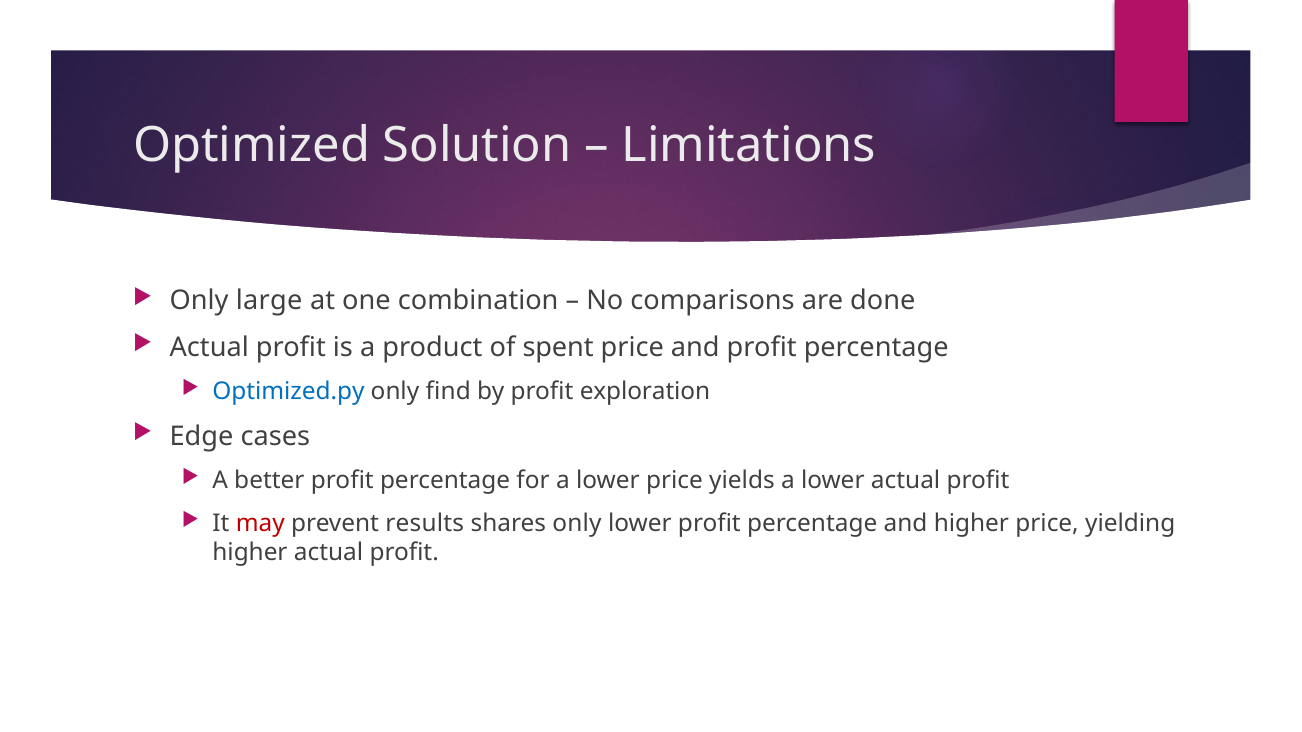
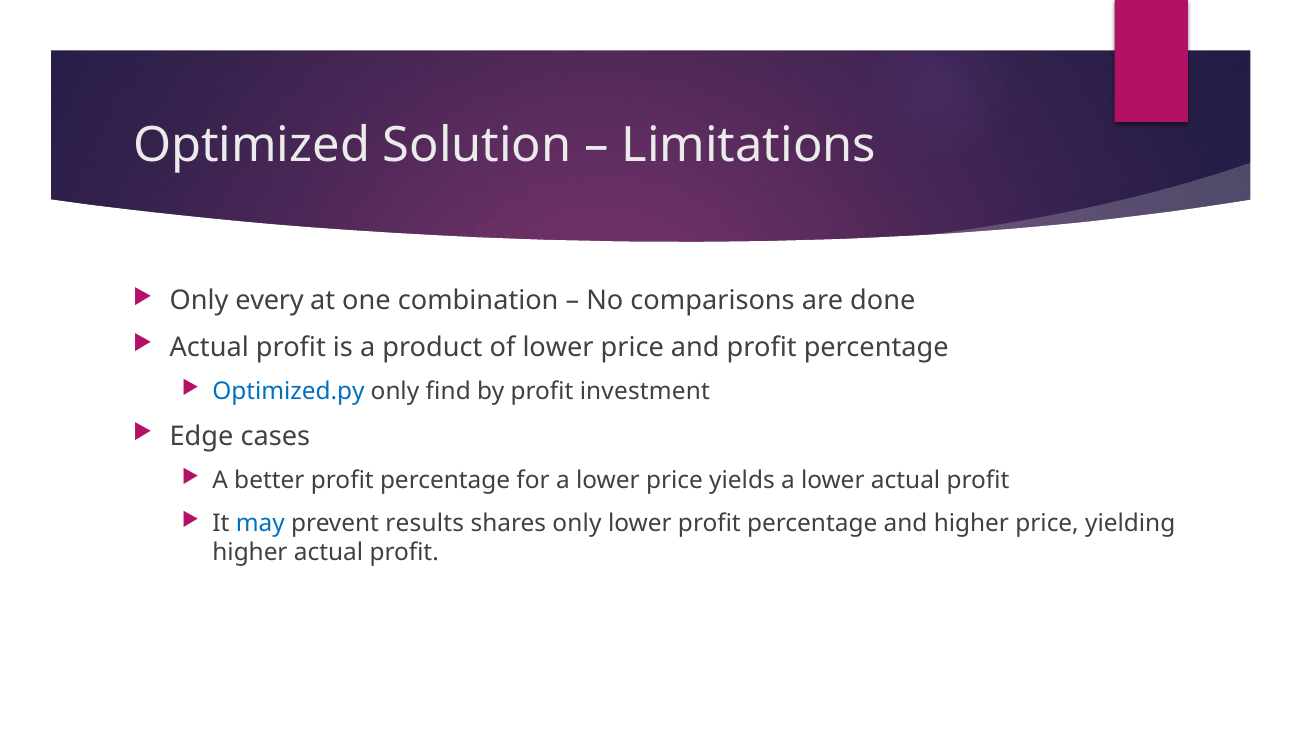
large: large -> every (269, 301)
of spent: spent -> lower (558, 347)
exploration: exploration -> investment (645, 392)
may colour: red -> blue (260, 524)
